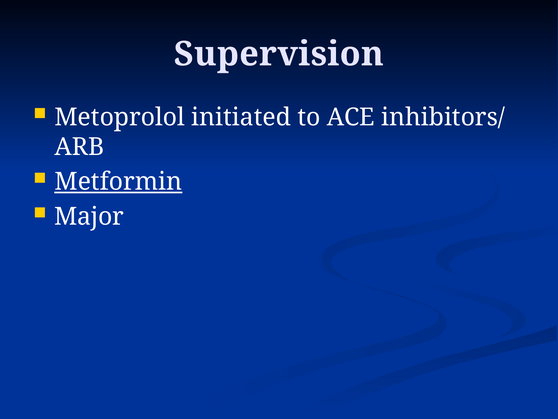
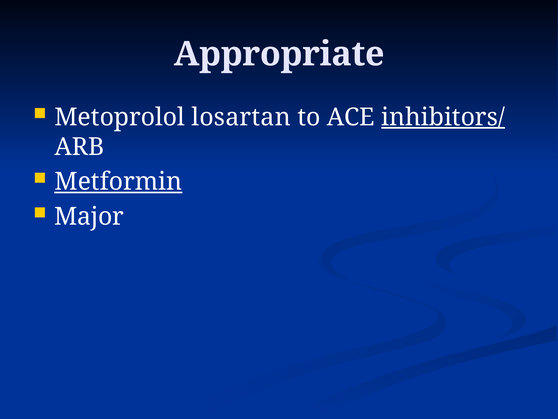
Supervision: Supervision -> Appropriate (279, 54)
initiated: initiated -> losartan (241, 117)
inhibitors/ underline: none -> present (443, 117)
